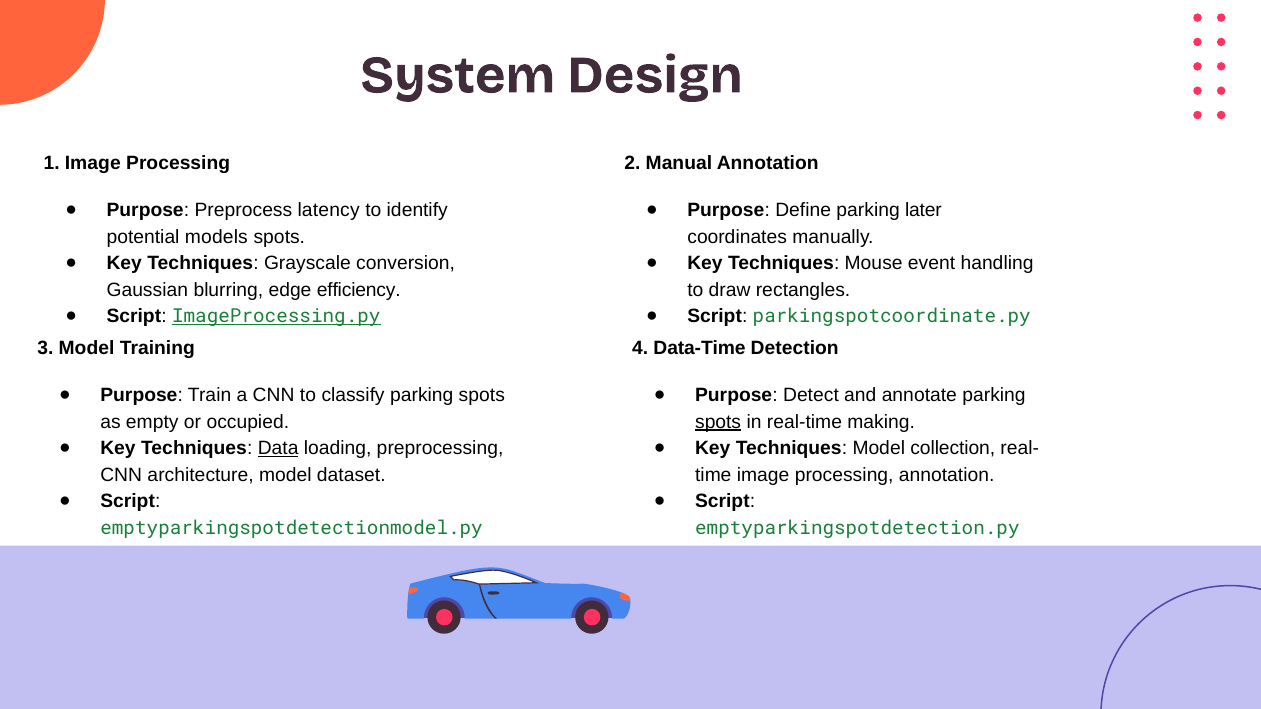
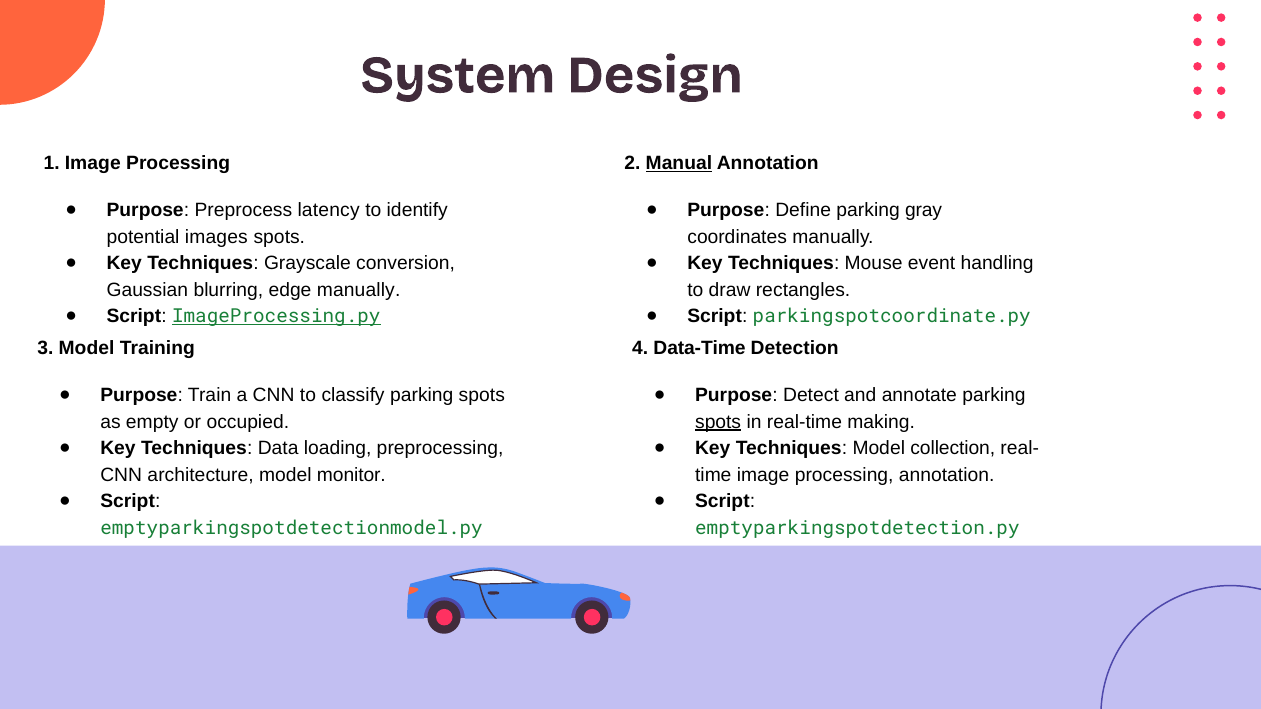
Manual underline: none -> present (679, 163)
later: later -> gray (923, 210)
models: models -> images (216, 237)
edge efficiency: efficiency -> manually (359, 290)
Data underline: present -> none (278, 448)
dataset: dataset -> monitor (351, 475)
